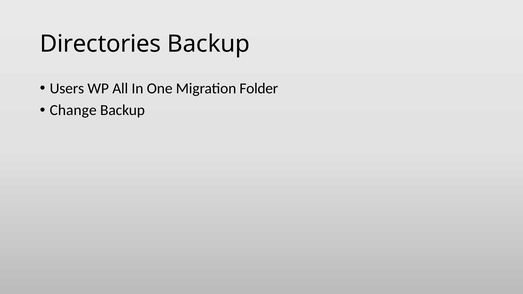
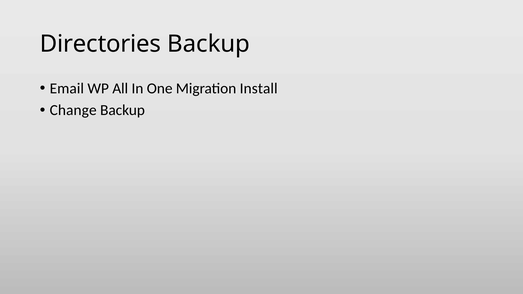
Users: Users -> Email (67, 88)
Folder: Folder -> Install (259, 88)
